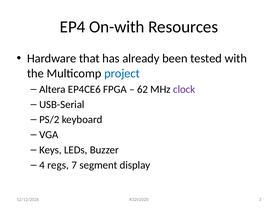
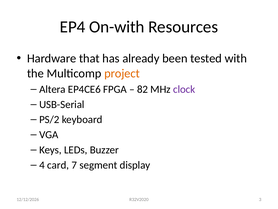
project colour: blue -> orange (122, 73)
62: 62 -> 82 (143, 89)
regs: regs -> card (58, 165)
